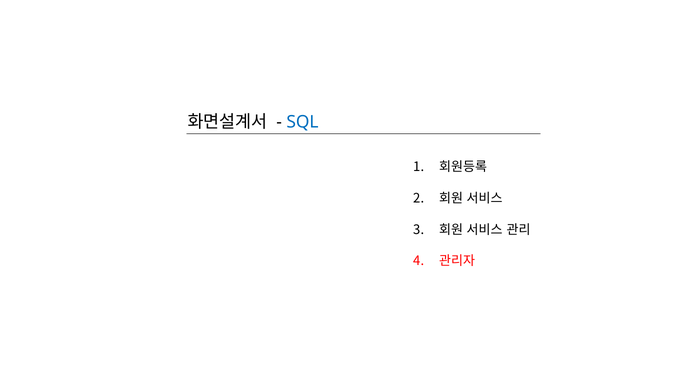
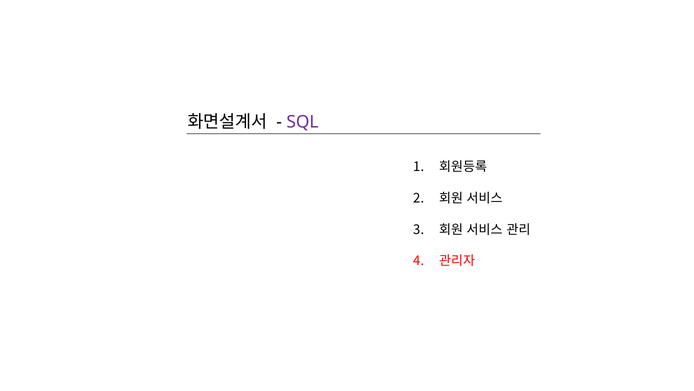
SQL colour: blue -> purple (303, 122)
